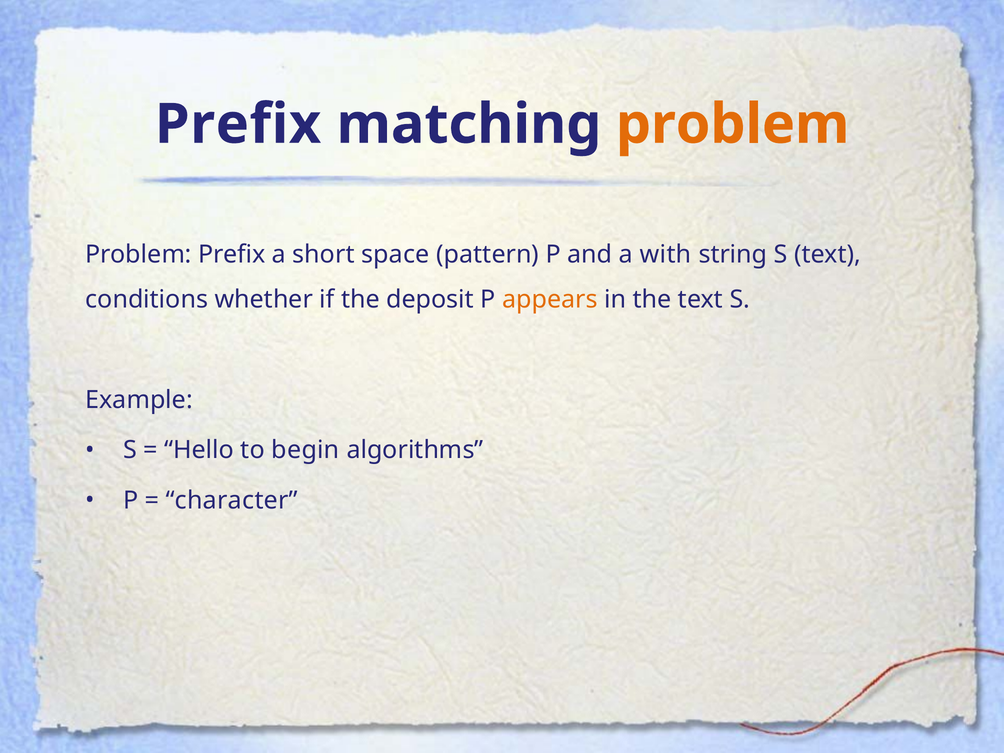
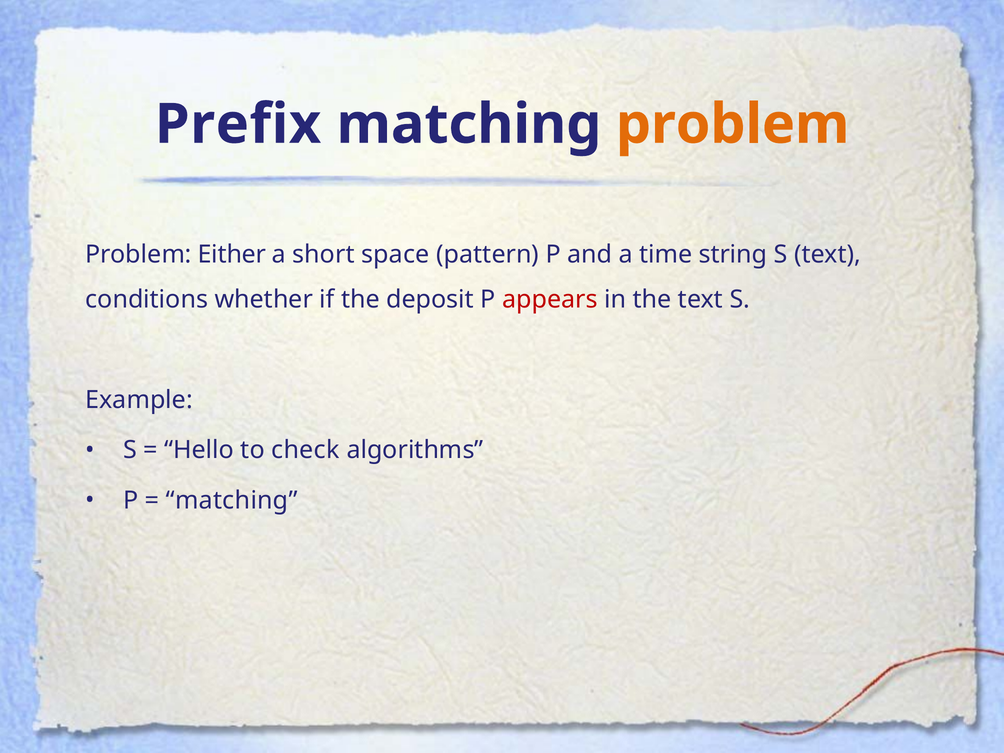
Problem Prefix: Prefix -> Either (232, 254)
with: with -> time (666, 254)
appears colour: orange -> red (550, 300)
begin: begin -> check (305, 450)
character: character -> matching (232, 500)
